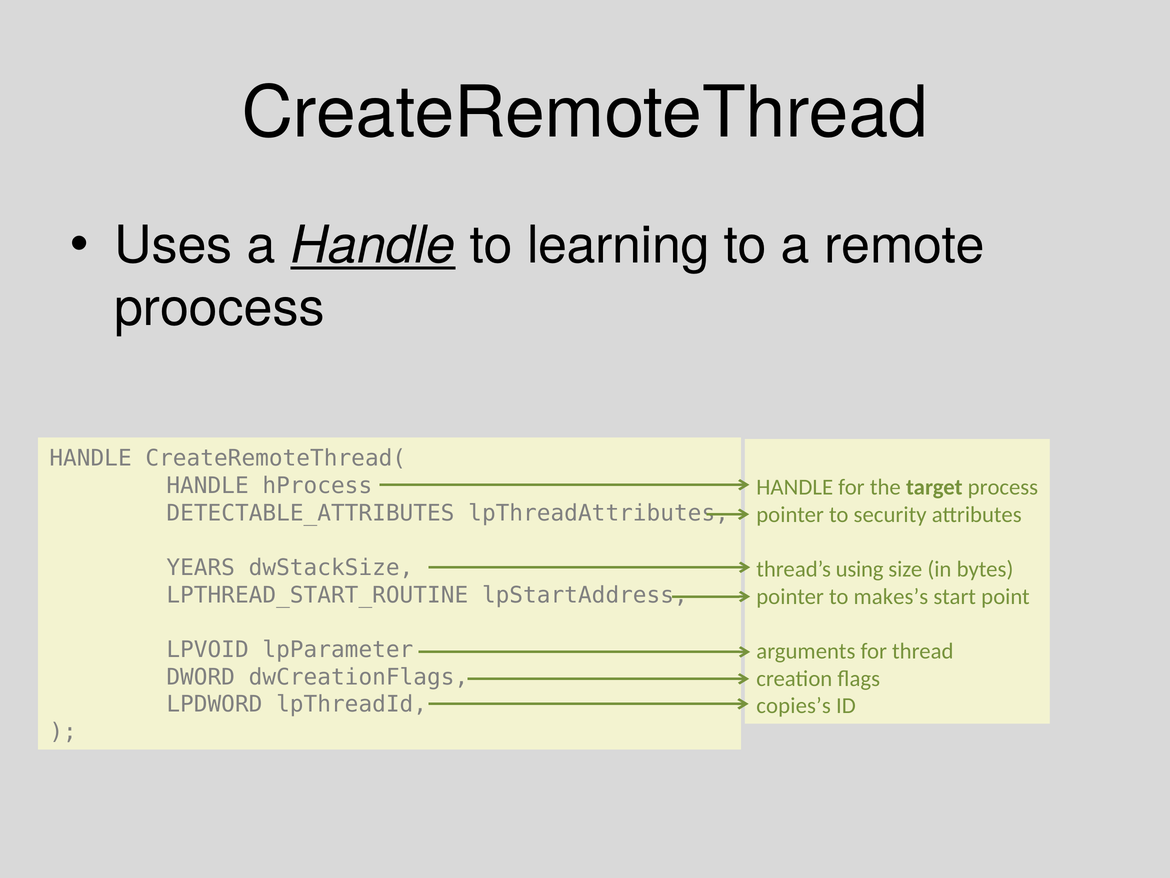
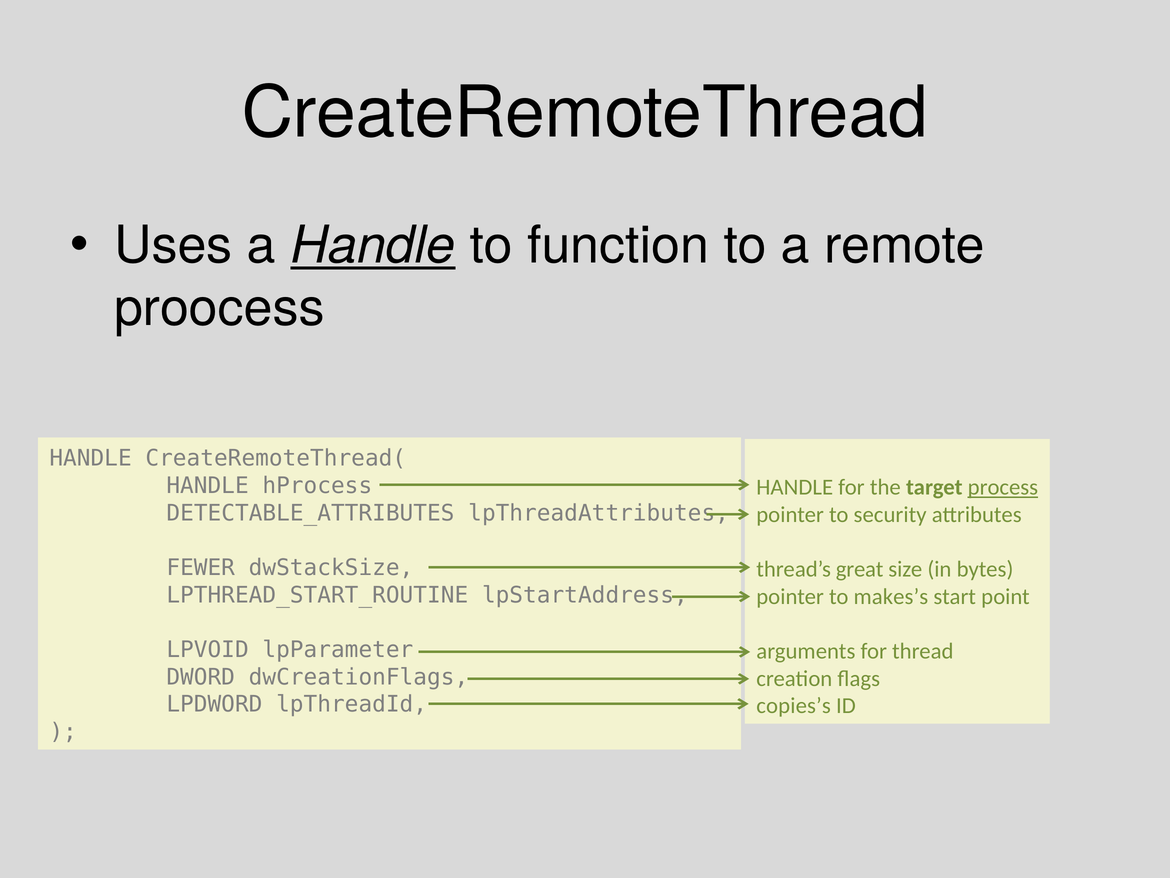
learning: learning -> function (618, 245)
process underline: none -> present (1003, 487)
YEARS: YEARS -> FEWER (201, 567)
using: using -> great (860, 569)
